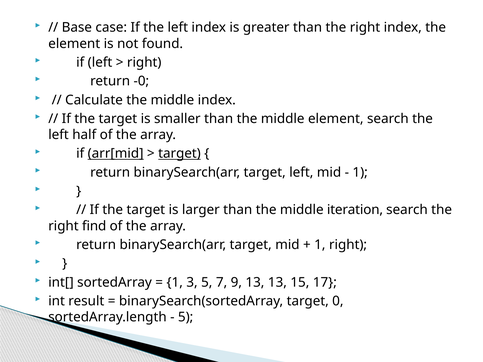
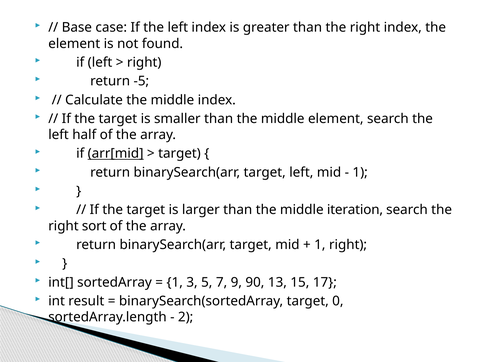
-0: -0 -> -5 (141, 81)
target underline: present -> none (179, 154)
find: find -> sort (94, 226)
9 13: 13 -> 90 (255, 282)
5: 5 -> 2 (186, 317)
